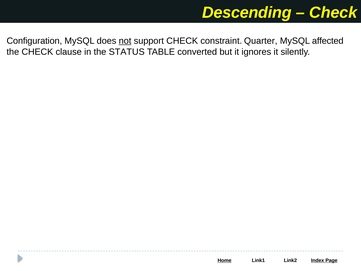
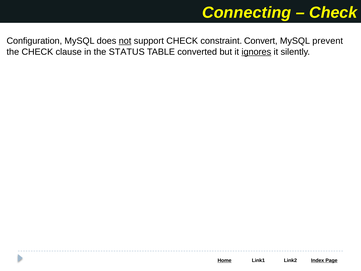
Descending: Descending -> Connecting (247, 13)
Quarter: Quarter -> Convert (261, 41)
affected: affected -> prevent (328, 41)
ignores underline: none -> present (256, 52)
